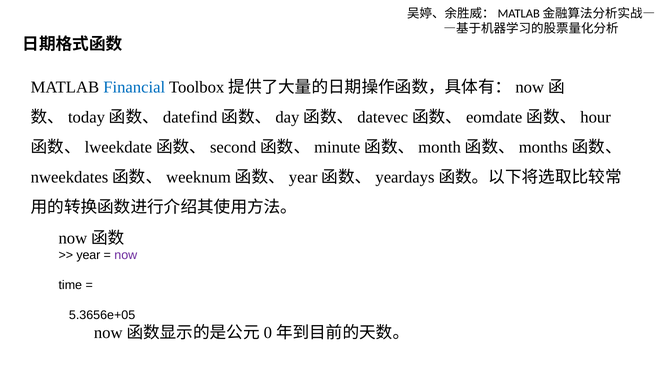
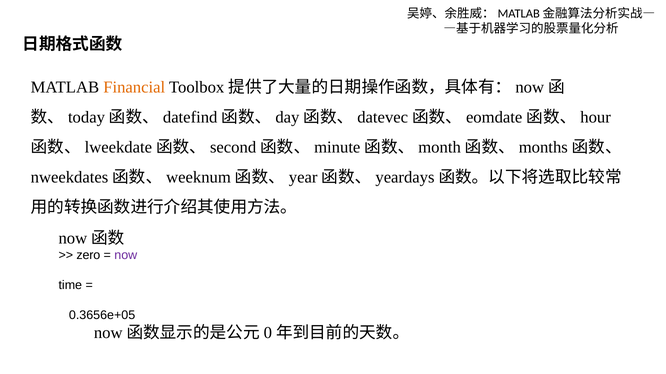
Financial colour: blue -> orange (134, 88)
year: year -> zero (88, 256)
5.3656e+05: 5.3656e+05 -> 0.3656e+05 (102, 316)
